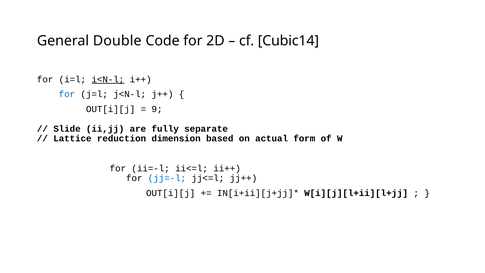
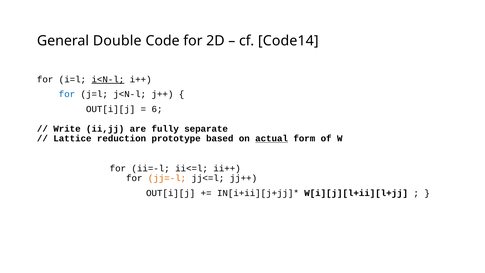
Cubic14: Cubic14 -> Code14 (288, 41)
9: 9 -> 6 (157, 109)
Slide: Slide -> Write (67, 129)
dimension: dimension -> prototype (176, 139)
actual underline: none -> present (272, 139)
jj=-l colour: blue -> orange (167, 178)
